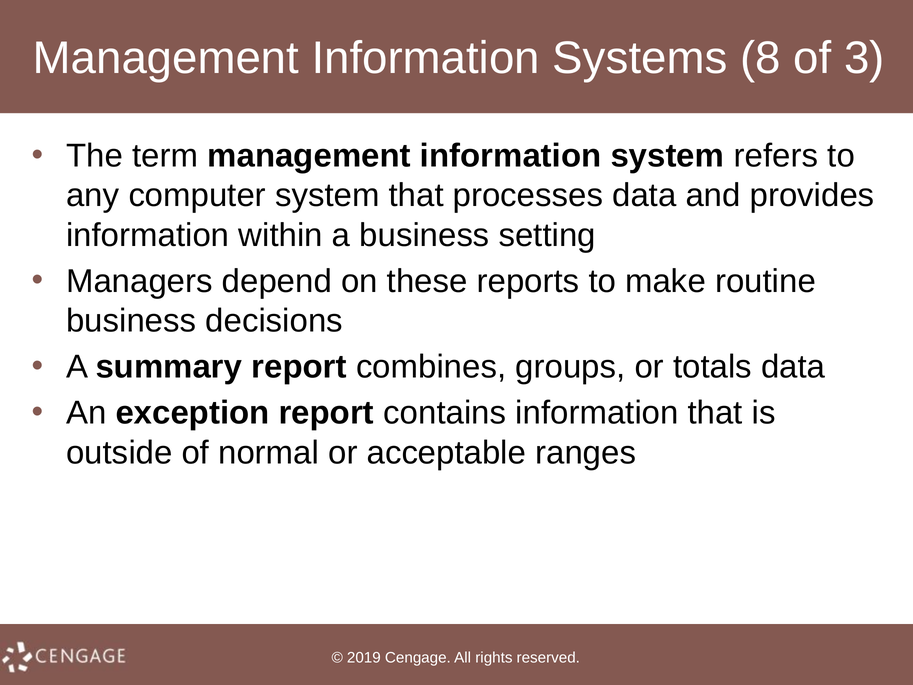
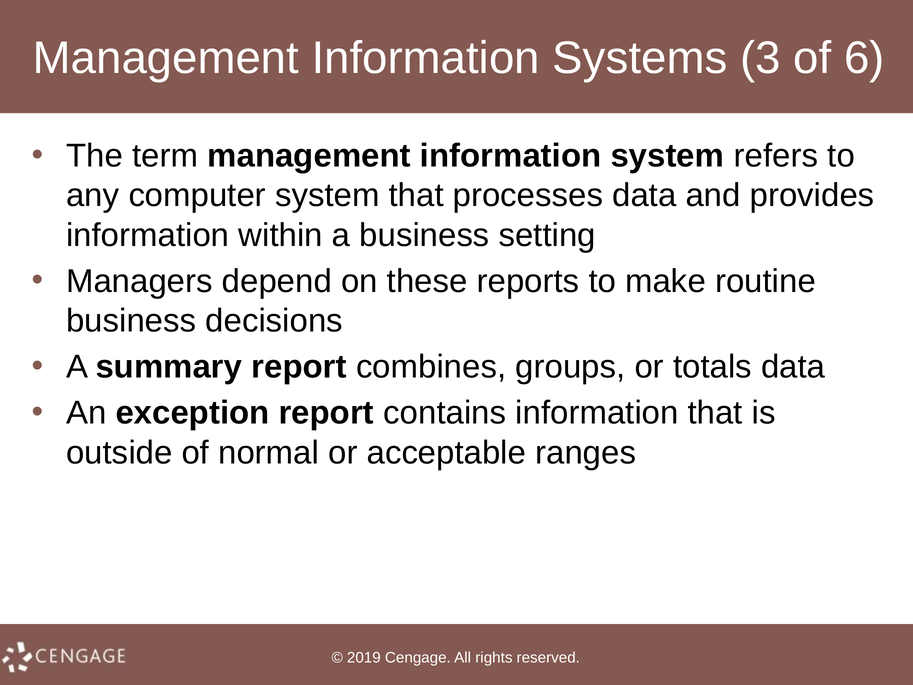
8: 8 -> 3 (760, 58)
3: 3 -> 6 (864, 58)
